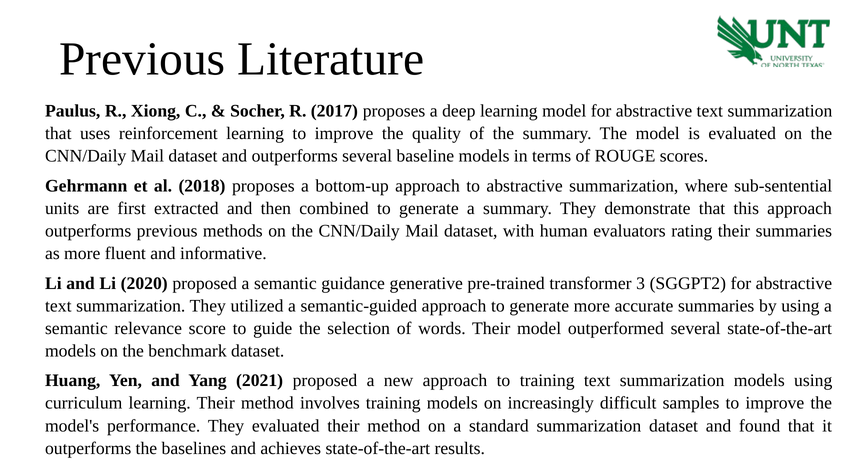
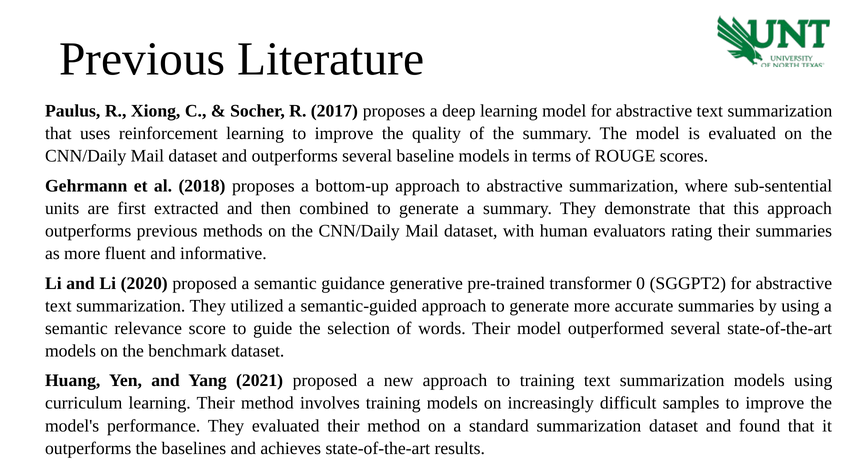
3: 3 -> 0 (641, 283)
